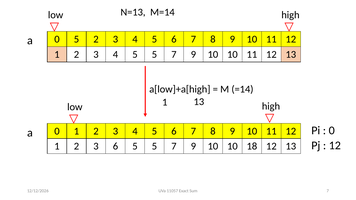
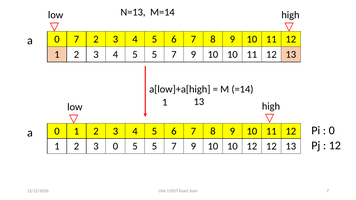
0 5: 5 -> 7 (76, 39)
3 6: 6 -> 0 (115, 146)
10 18: 18 -> 12 (252, 146)
